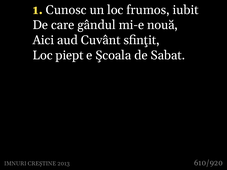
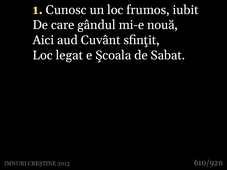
piept: piept -> legat (69, 55)
